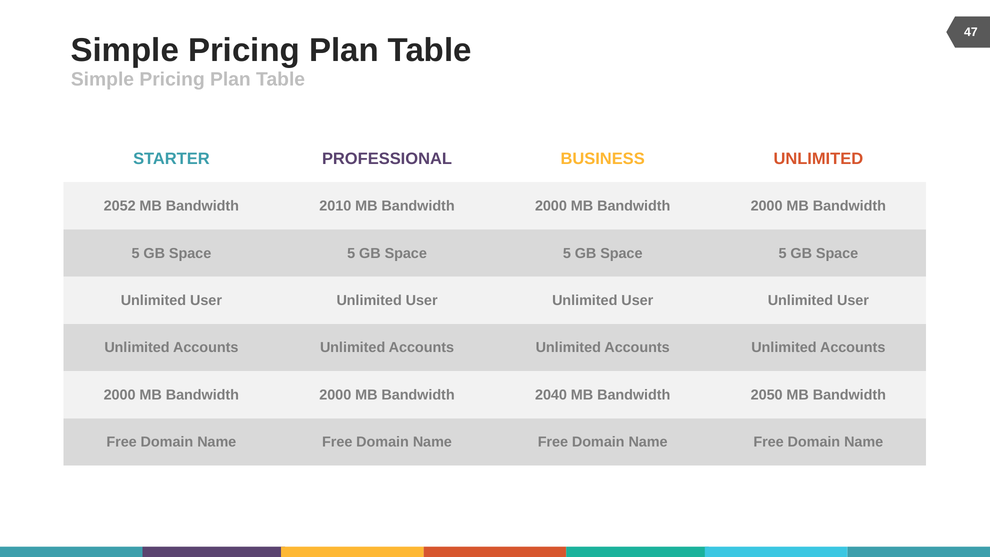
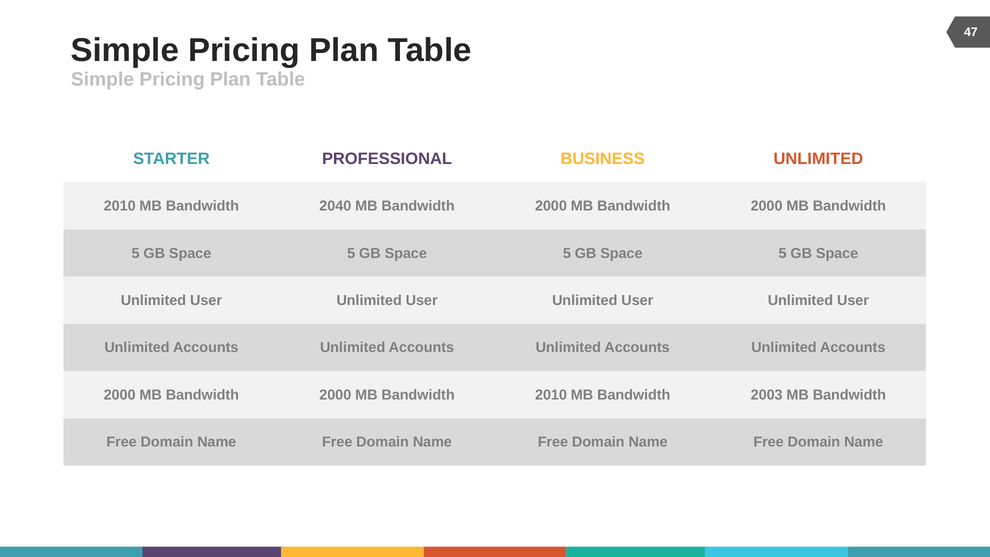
2052: 2052 -> 2010 (120, 206)
2010: 2010 -> 2040 (335, 206)
Bandwidth 2040: 2040 -> 2010 (551, 395)
2050: 2050 -> 2003 (767, 395)
